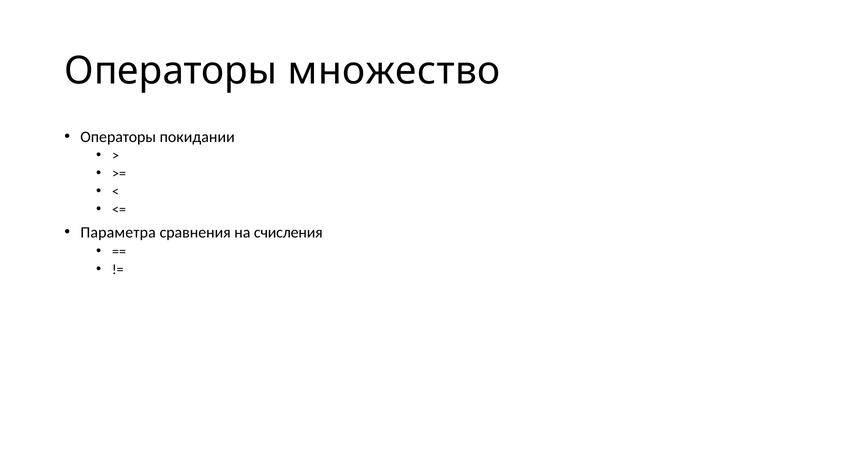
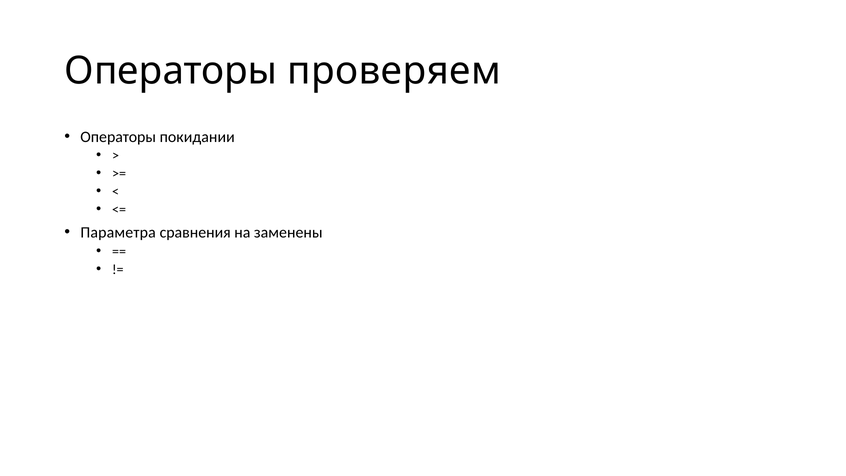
множество: множество -> проверяем (394, 71)
счисления: счисления -> заменены (288, 233)
